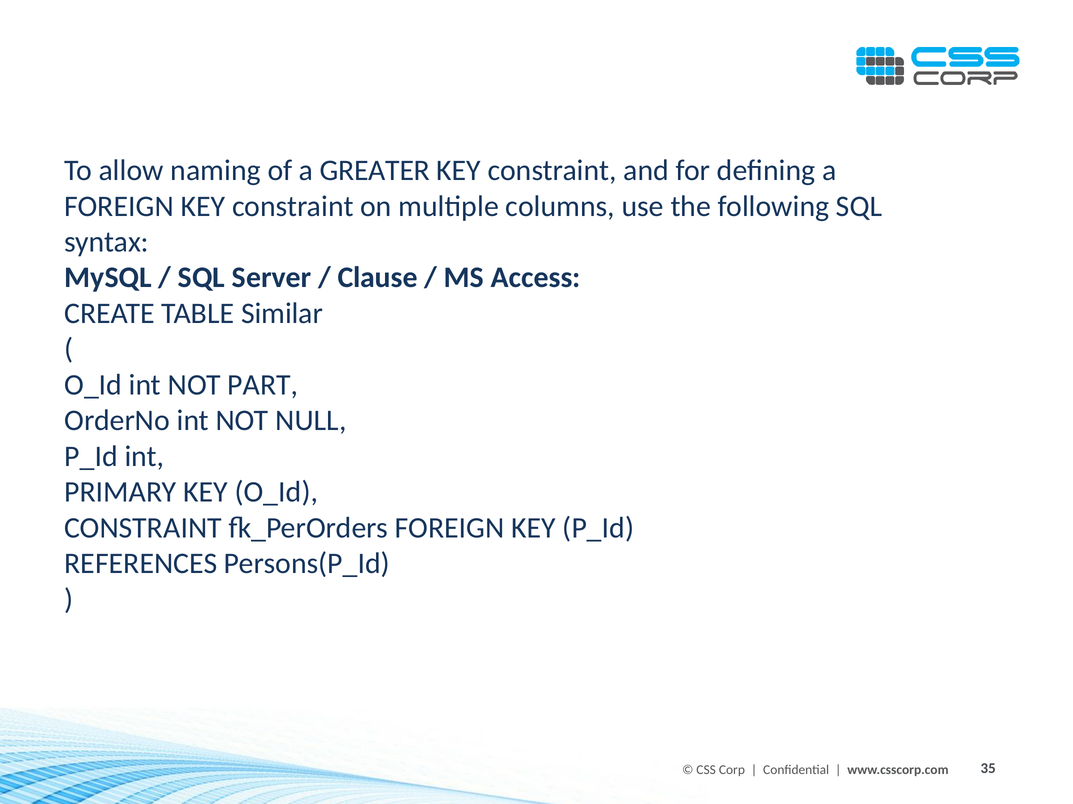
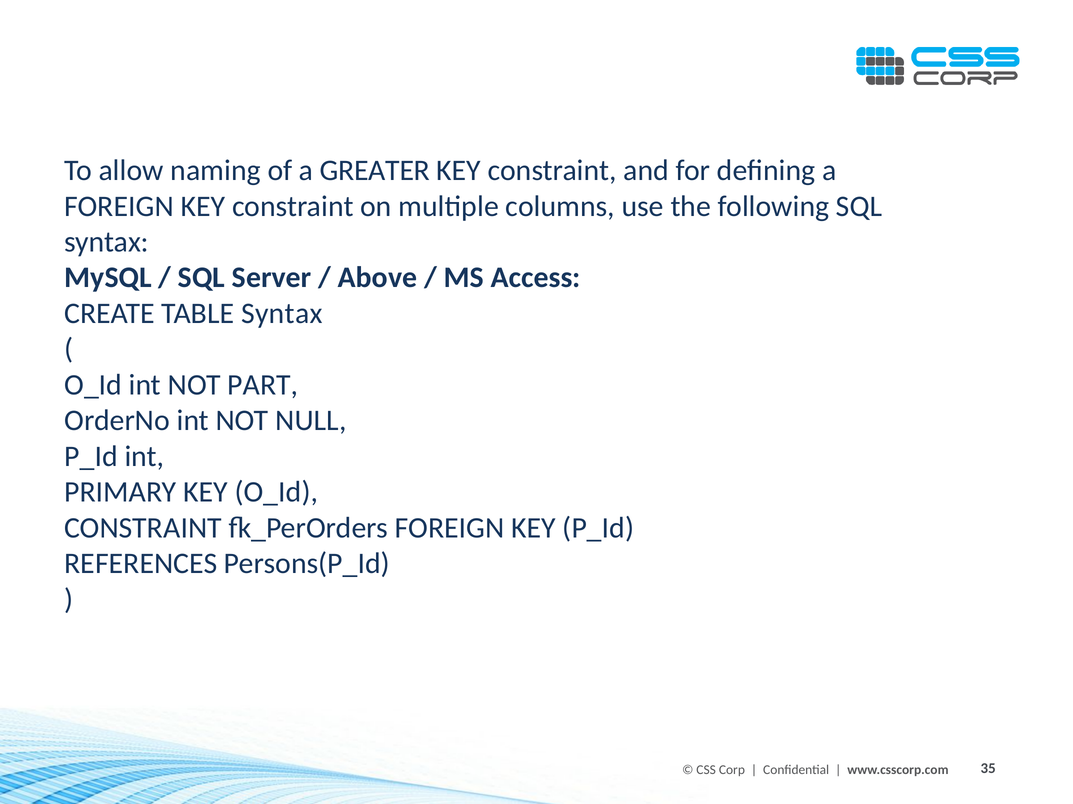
Clause: Clause -> Above (377, 278)
TABLE Similar: Similar -> Syntax (282, 314)
